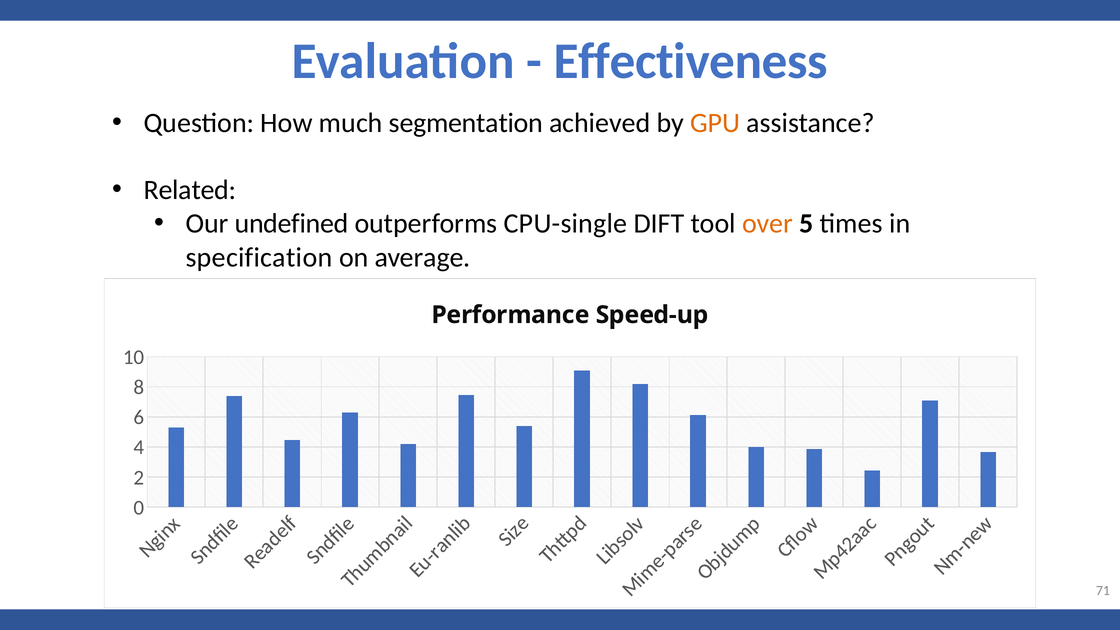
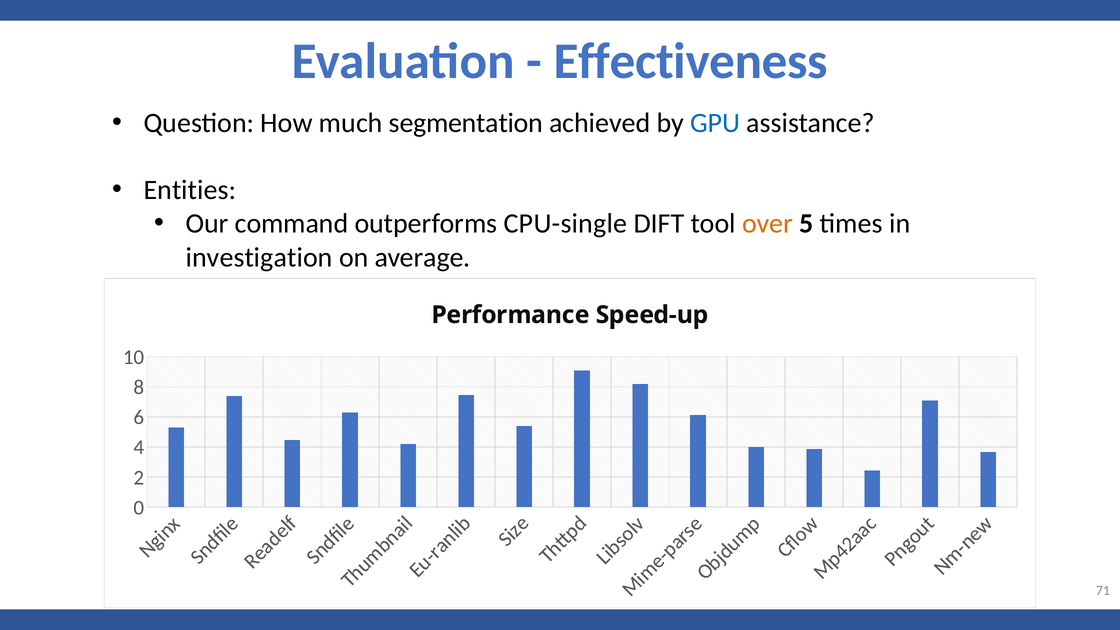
GPU colour: orange -> blue (715, 123)
Related: Related -> Entities (190, 190)
undefined: undefined -> command (292, 224)
specification: specification -> investigation (259, 257)
